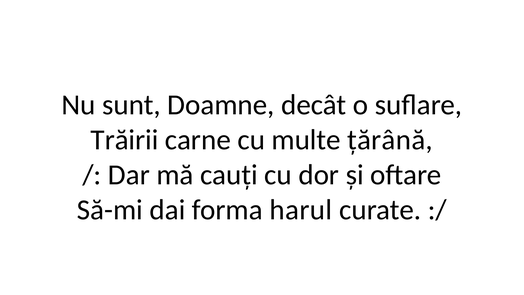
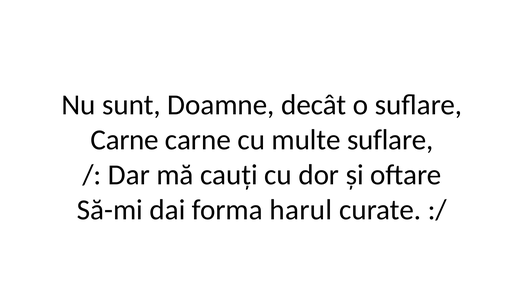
Trăirii: Trăirii -> Carne (125, 140)
multe țărână: țărână -> suflare (390, 140)
